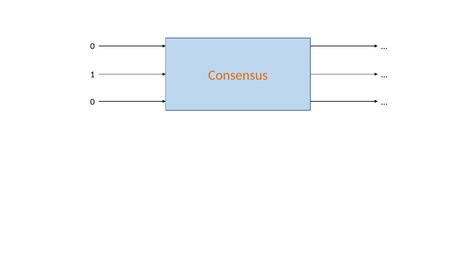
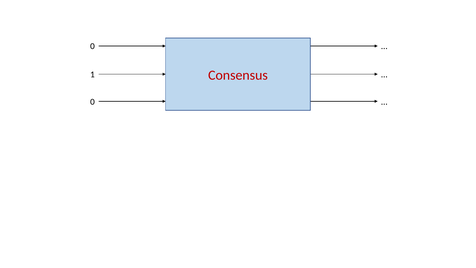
Consensus colour: orange -> red (238, 75)
